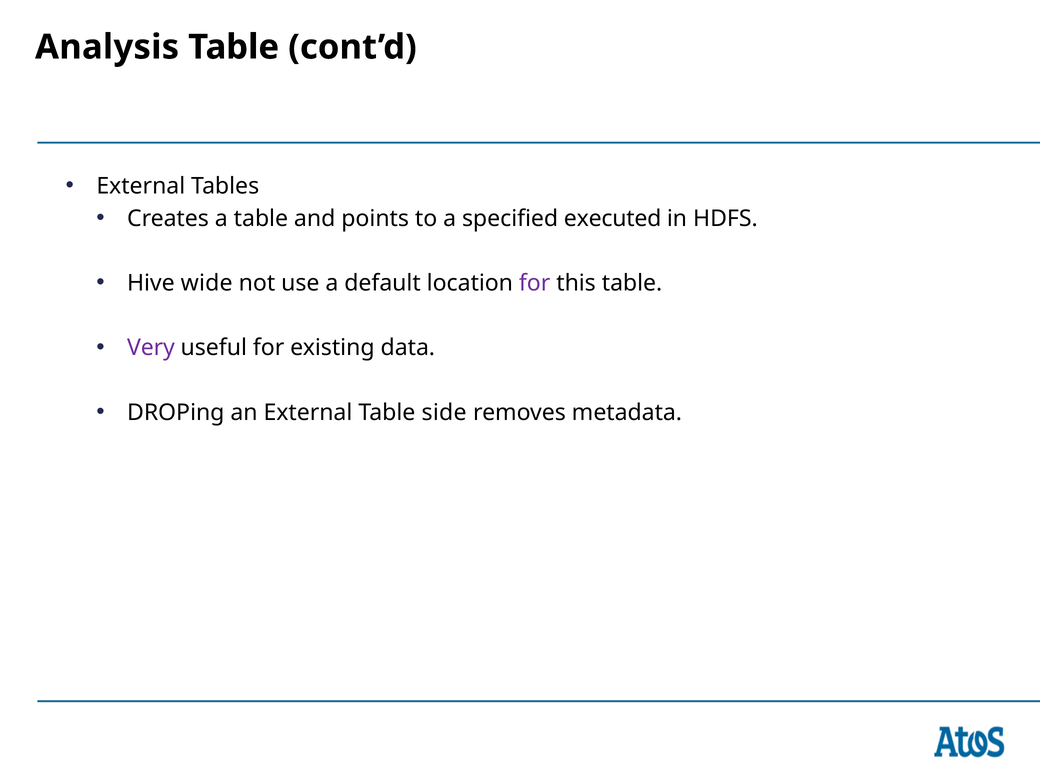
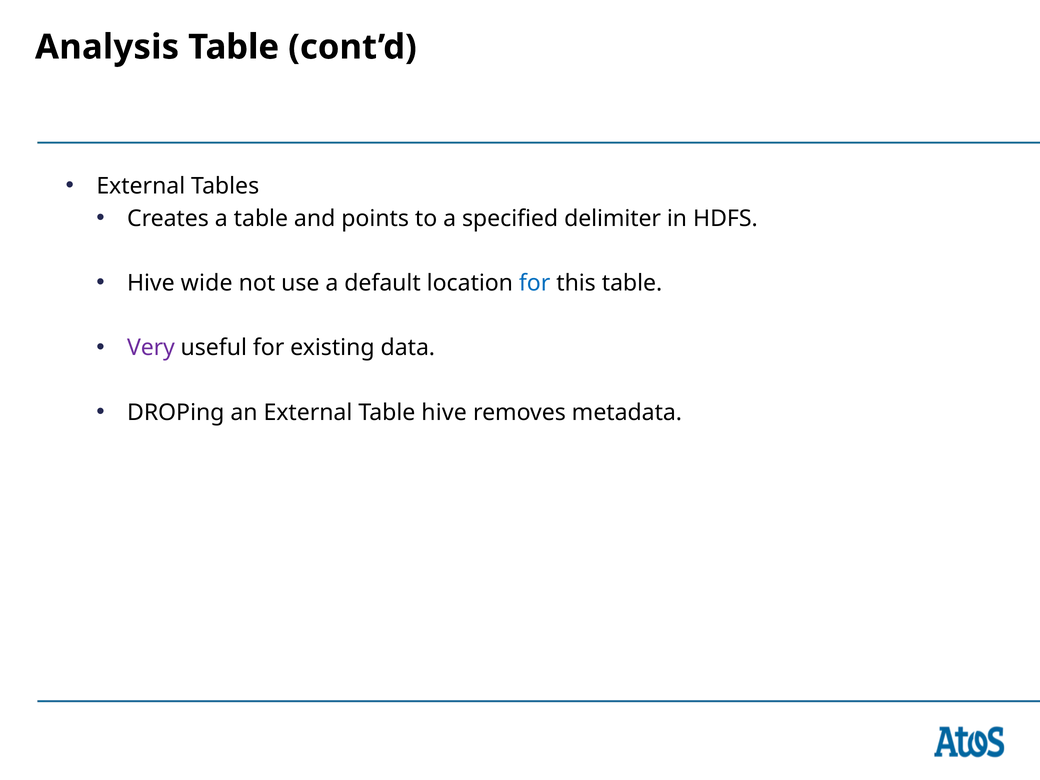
executed: executed -> delimiter (613, 218)
for colour: purple -> blue (535, 283)
Table side: side -> hive (444, 413)
